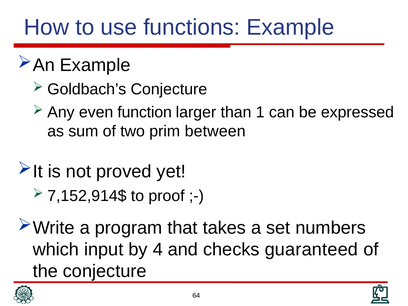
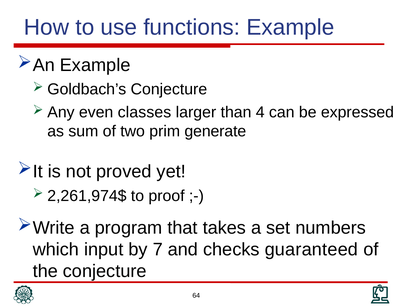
function: function -> classes (144, 112)
1: 1 -> 4 (260, 112)
between: between -> generate (215, 131)
7,152,914$: 7,152,914$ -> 2,261,974$ (87, 196)
4: 4 -> 7 (158, 249)
